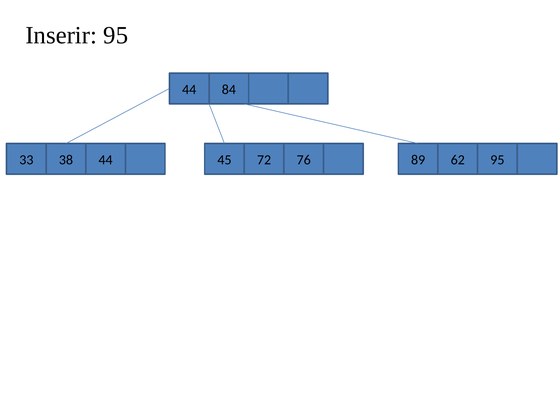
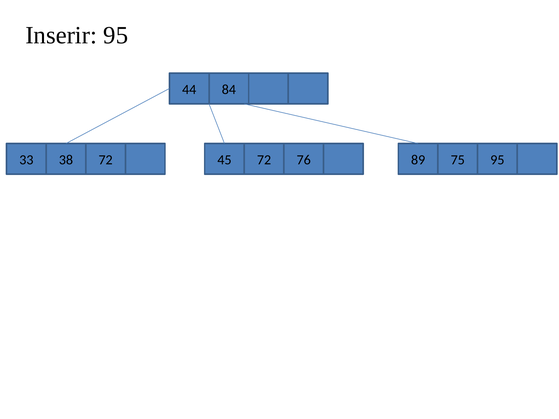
38 44: 44 -> 72 (106, 160)
62: 62 -> 75 (458, 160)
